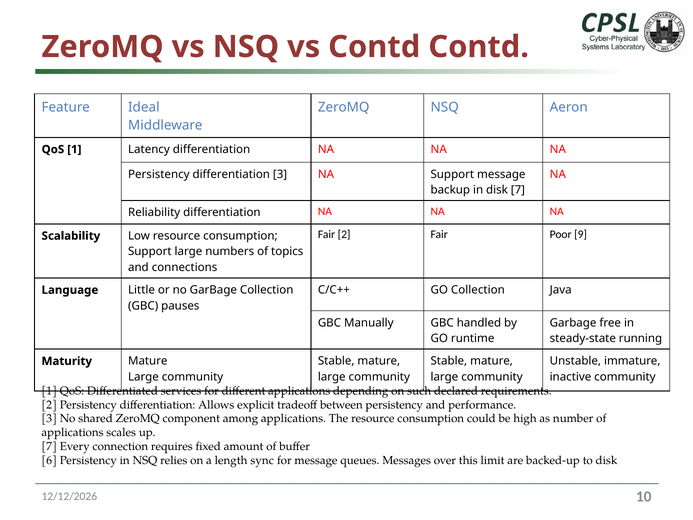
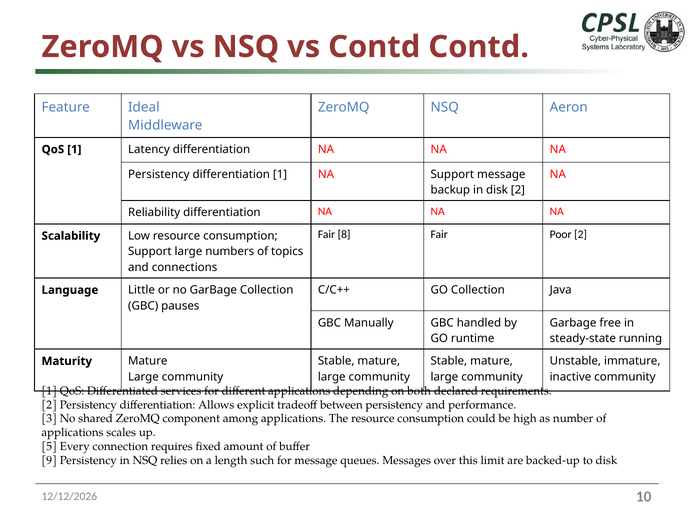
differentiation 3: 3 -> 1 (280, 174)
disk 7: 7 -> 2 (518, 190)
Fair 2: 2 -> 8 (344, 234)
Poor 9: 9 -> 2 (581, 234)
such: such -> both (419, 391)
7: 7 -> 5 (49, 446)
6: 6 -> 9 (49, 460)
sync: sync -> such (262, 460)
